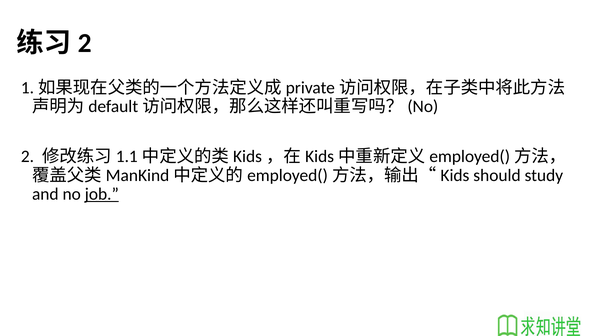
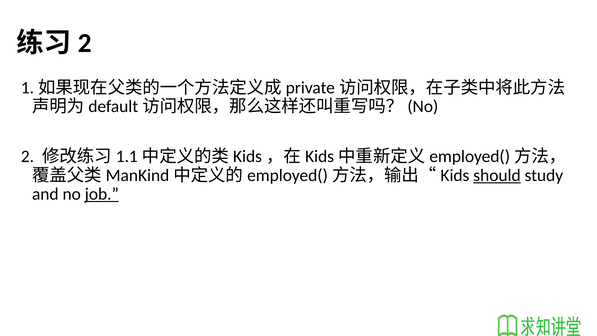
should underline: none -> present (497, 175)
